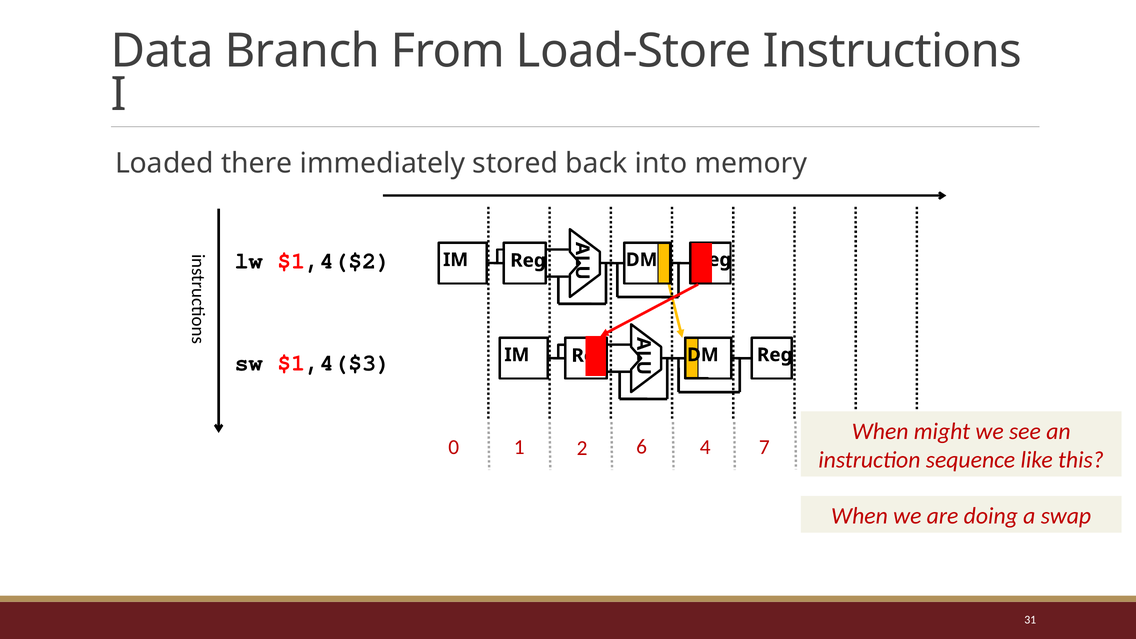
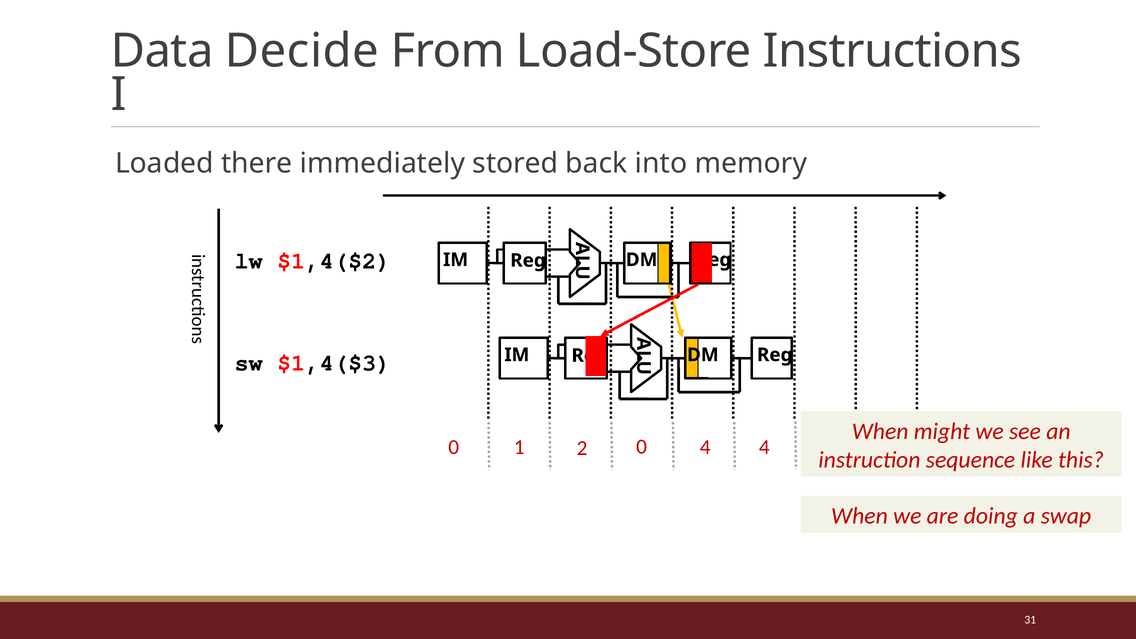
Branch: Branch -> Decide (302, 51)
2 6: 6 -> 0 (642, 447)
4 7: 7 -> 4 (764, 447)
